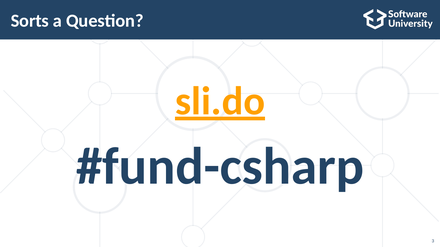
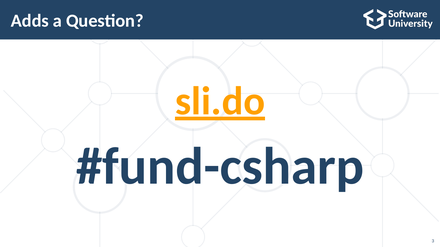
Sorts: Sorts -> Adds (30, 21)
